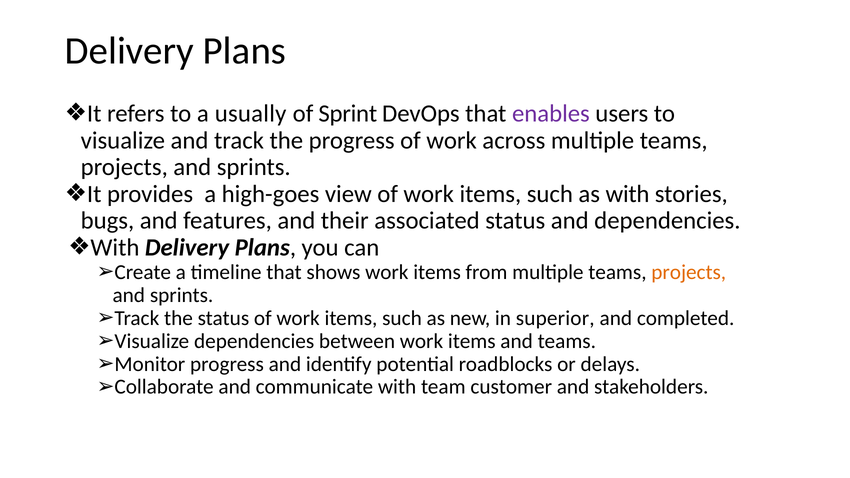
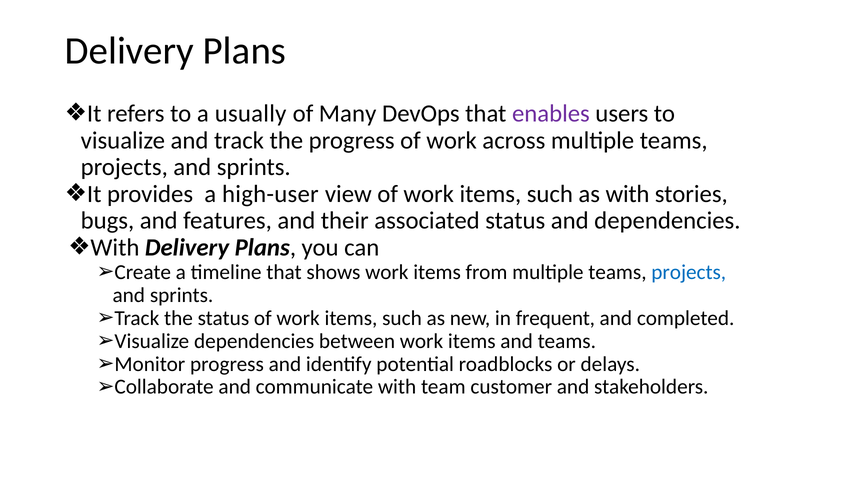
Sprint: Sprint -> Many (348, 114)
high-goes: high-goes -> high-user (270, 194)
projects colour: orange -> blue (689, 272)
superior: superior -> frequent (555, 318)
